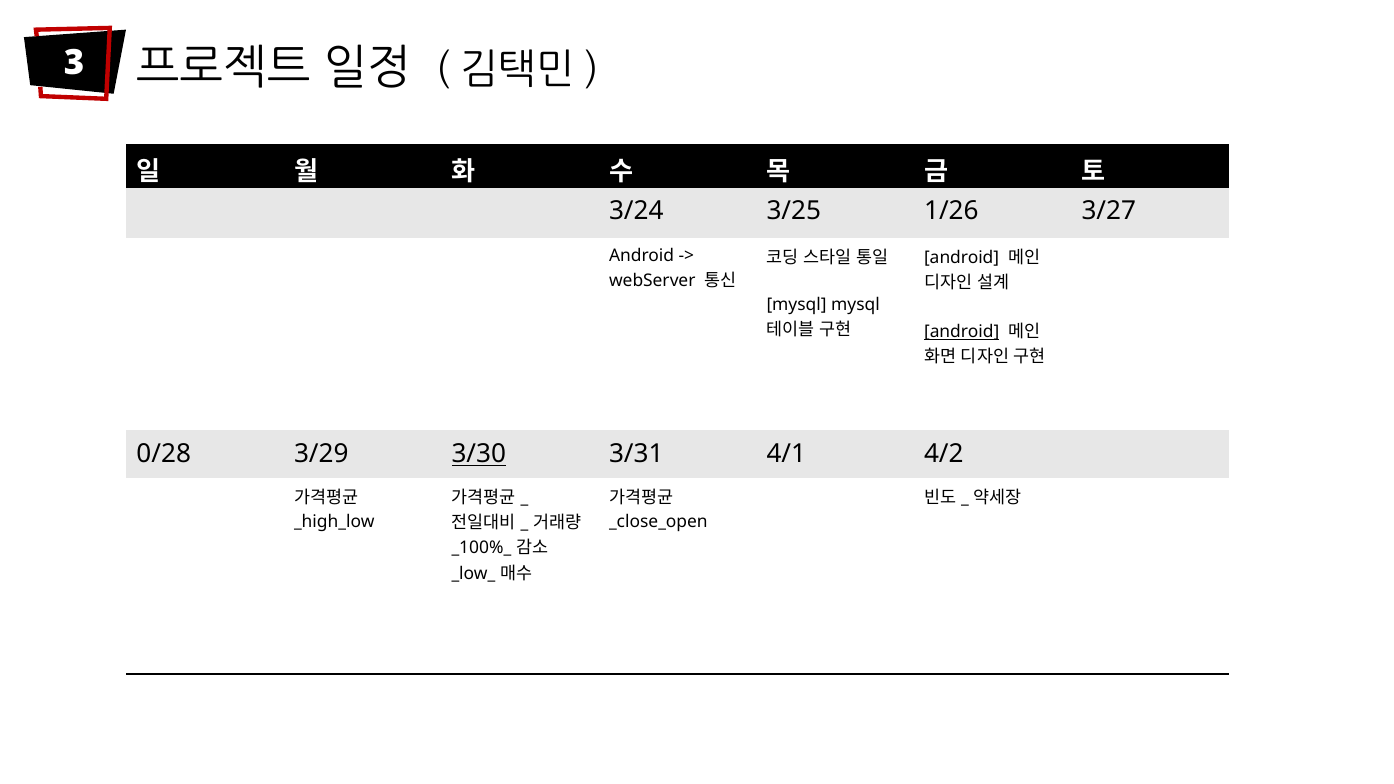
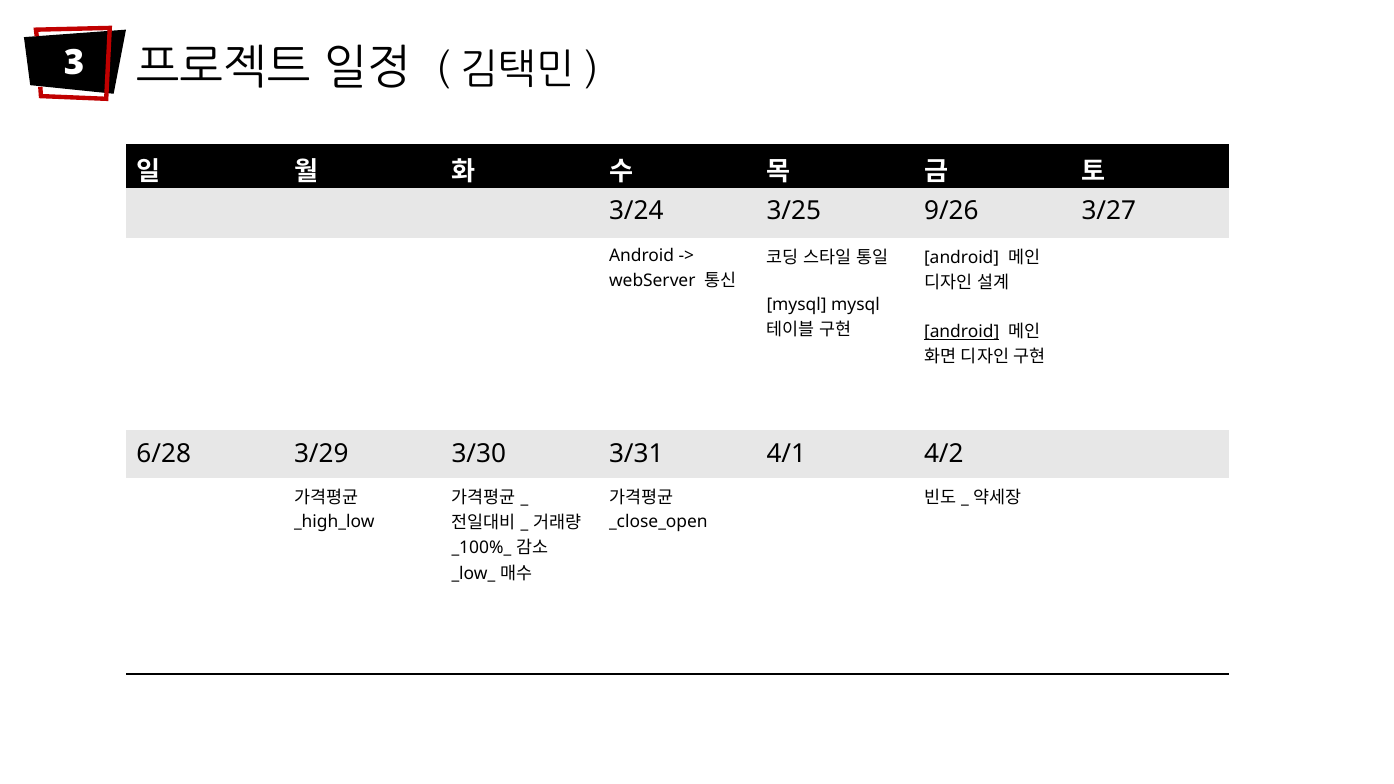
1/26: 1/26 -> 9/26 (951, 211)
0/28: 0/28 -> 6/28 (164, 454)
3/30 underline: present -> none (479, 454)
